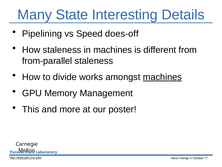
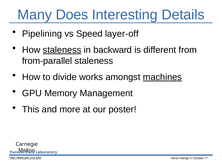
State: State -> Does (72, 15)
does-off: does-off -> layer-off (122, 34)
staleness underline: none -> present (62, 50)
in machines: machines -> backward (113, 50)
